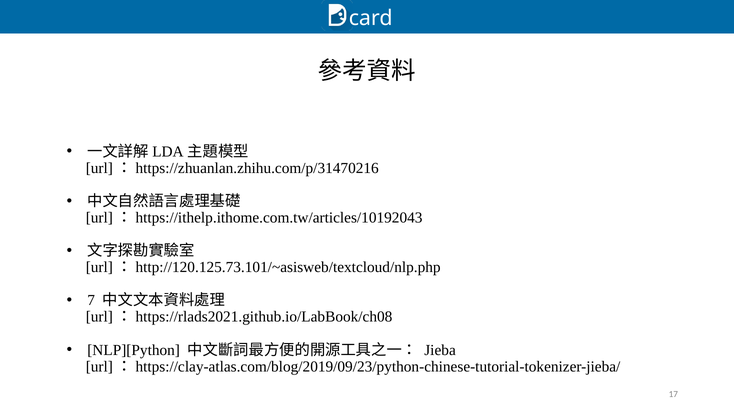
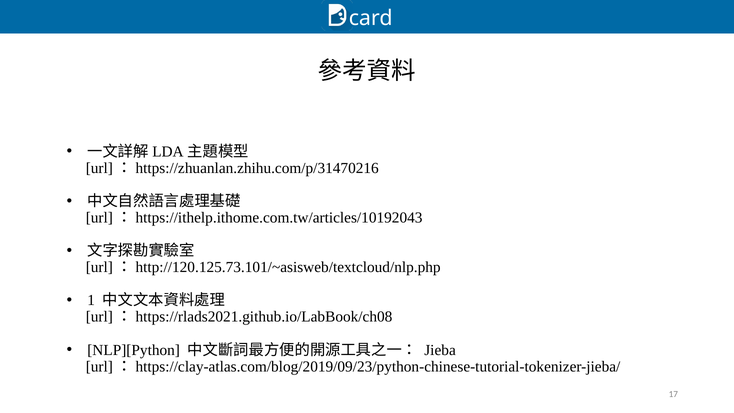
7: 7 -> 1 (91, 300)
